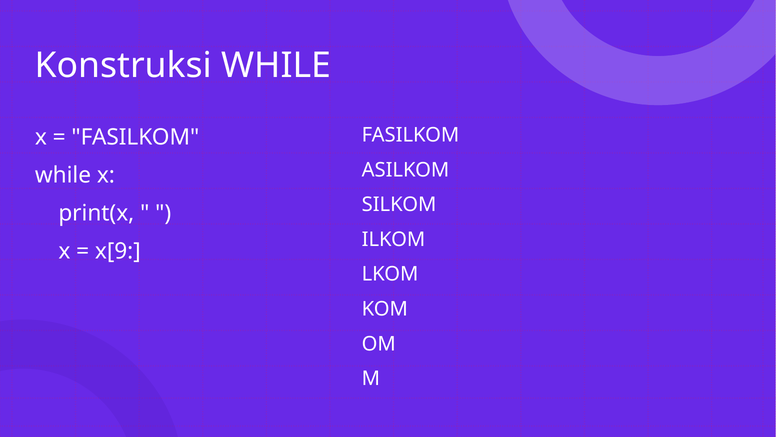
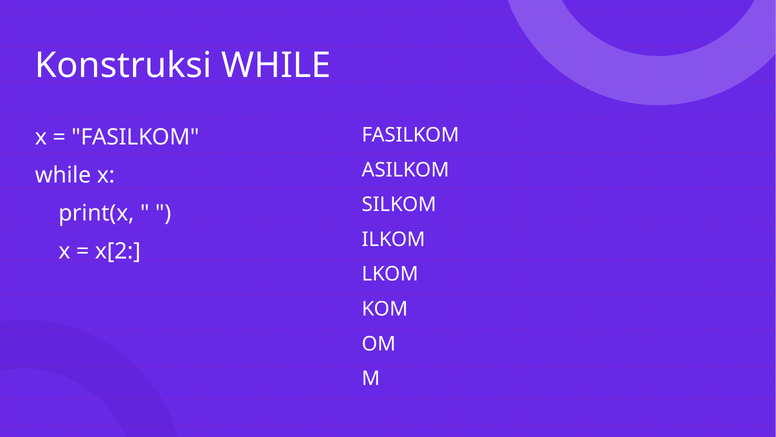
x[9: x[9 -> x[2 (118, 251)
